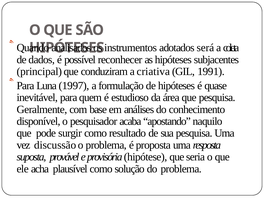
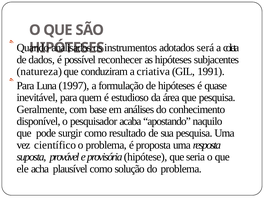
principal: principal -> natureza (39, 72)
discussão: discussão -> científico (55, 145)
